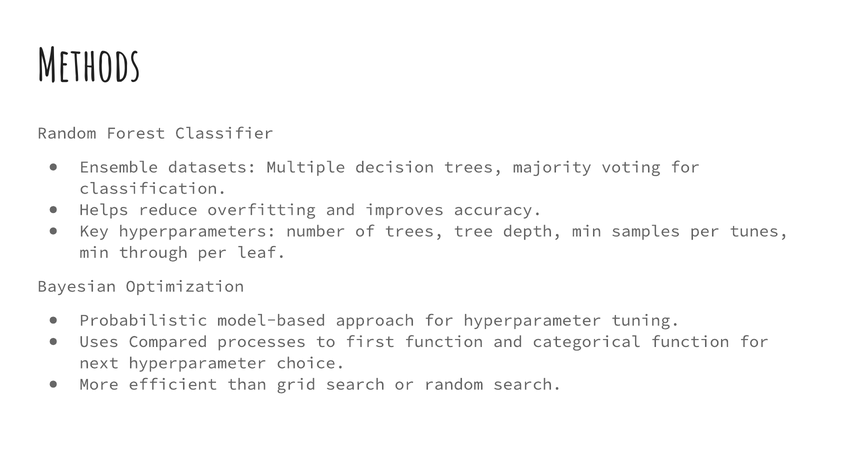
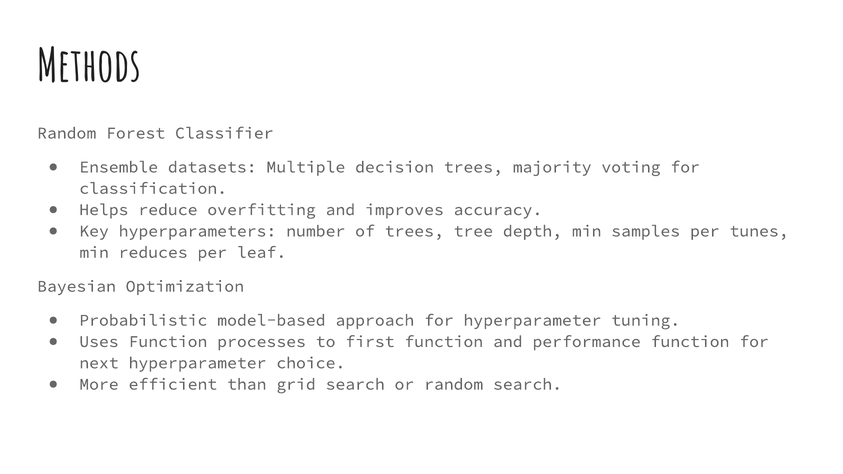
through: through -> reduces (153, 252)
Uses Compared: Compared -> Function (168, 342)
categorical: categorical -> performance (587, 342)
